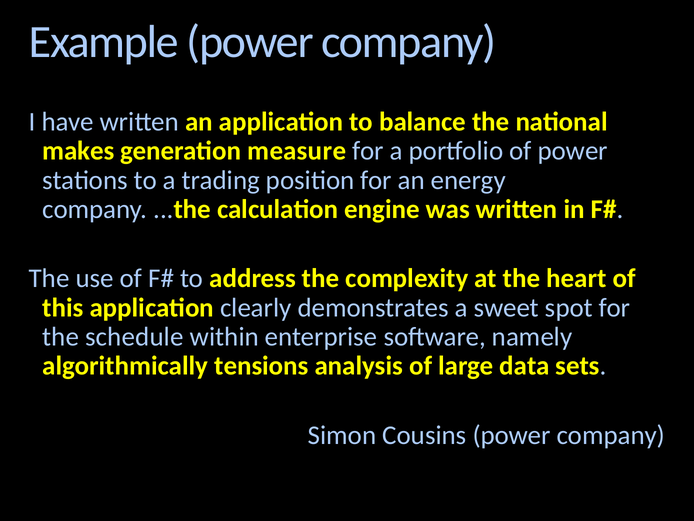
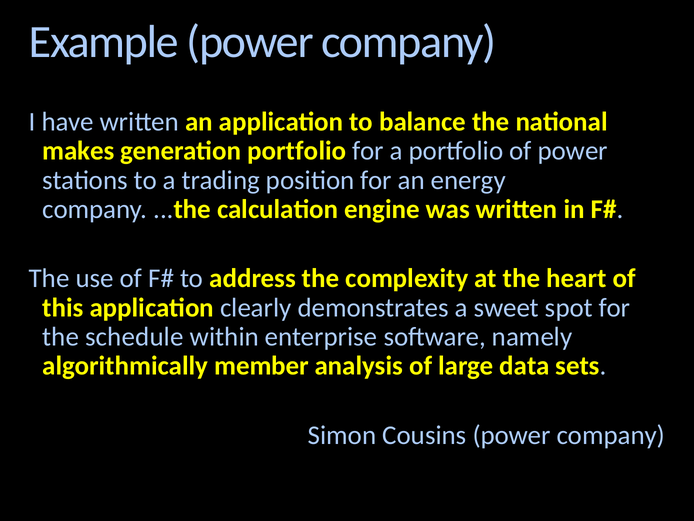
generation measure: measure -> portfolio (297, 151)
tensions: tensions -> member (261, 366)
